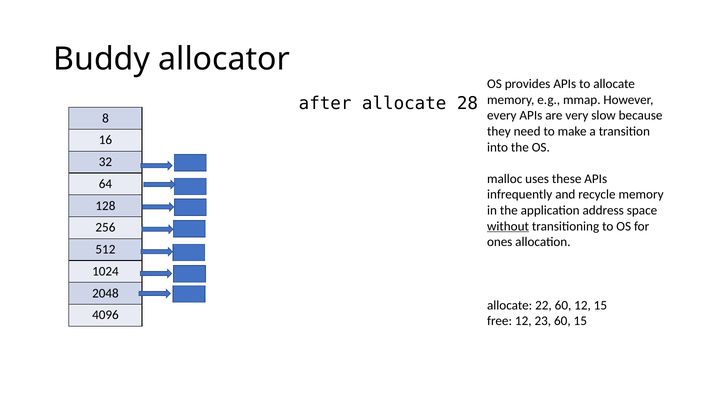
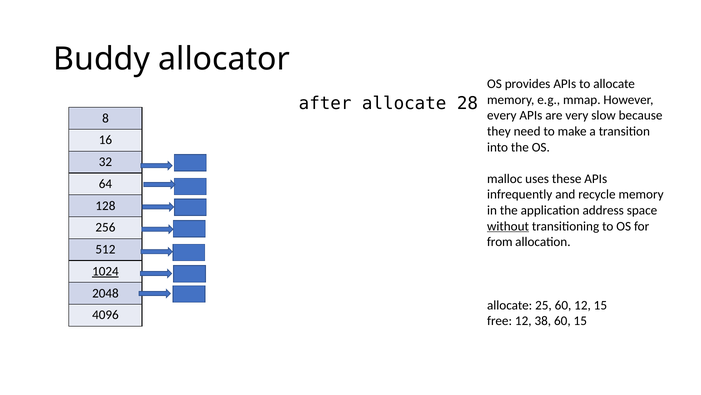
ones: ones -> from (500, 242)
1024 underline: none -> present (105, 271)
22: 22 -> 25 (543, 305)
23: 23 -> 38 (543, 320)
